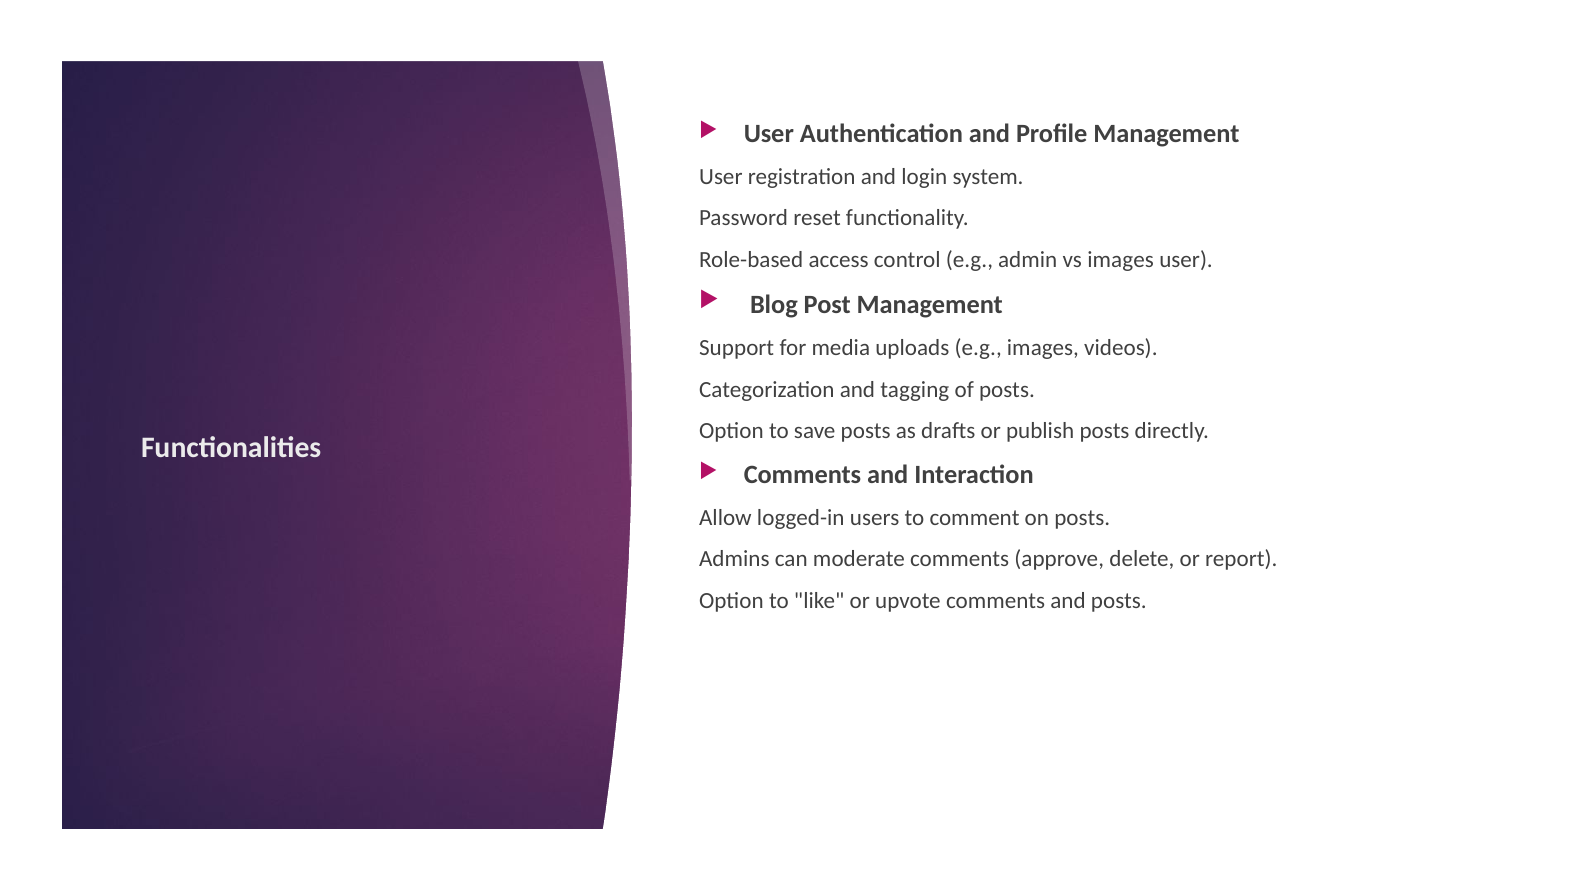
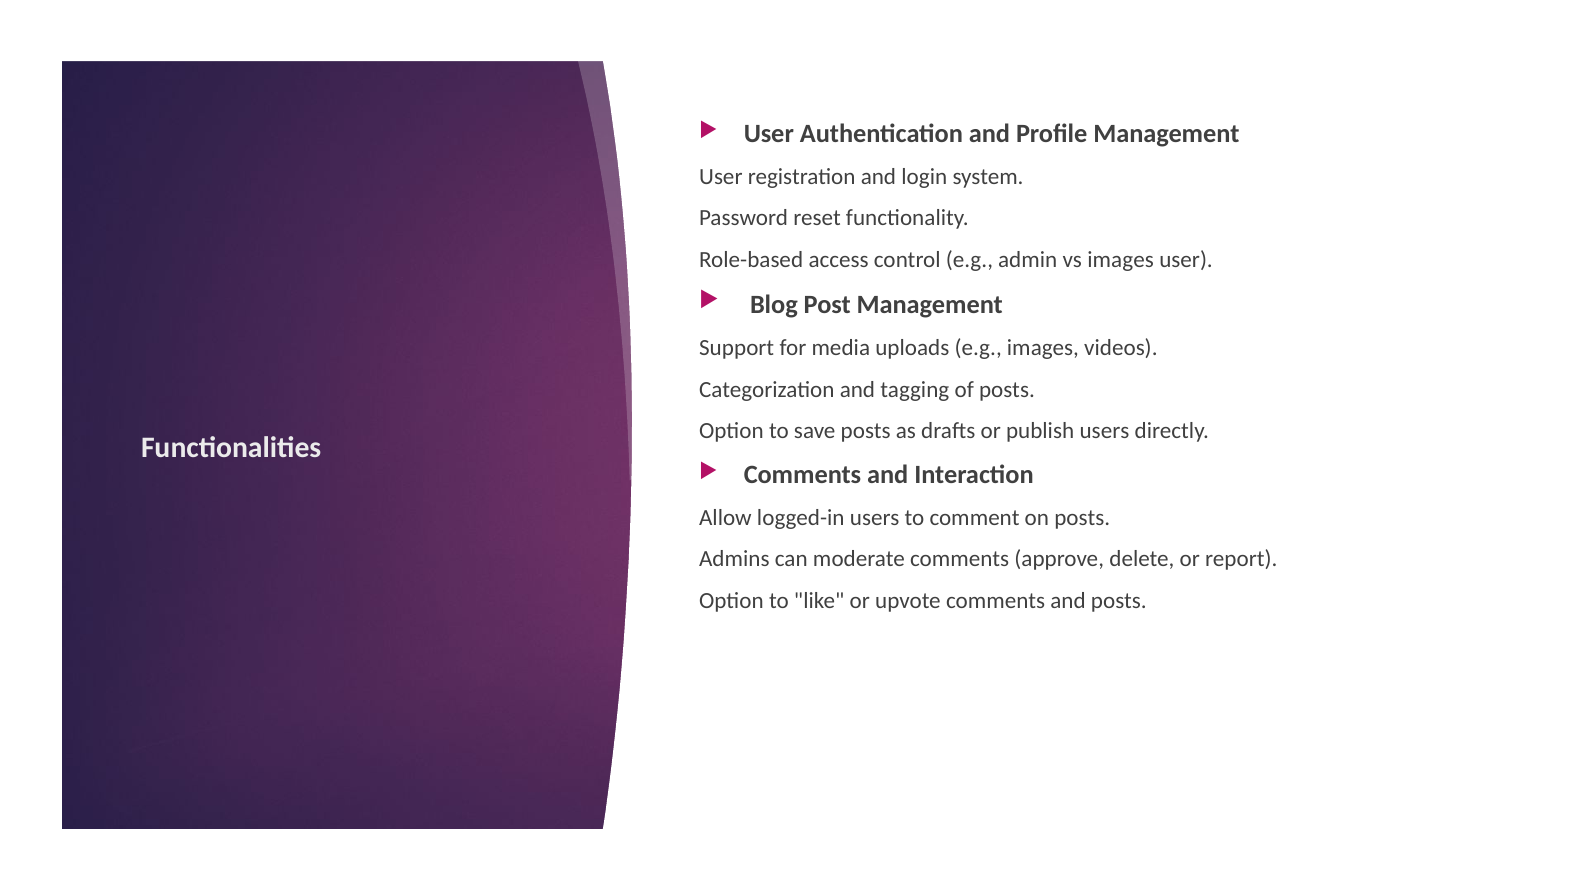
publish posts: posts -> users (1105, 431)
